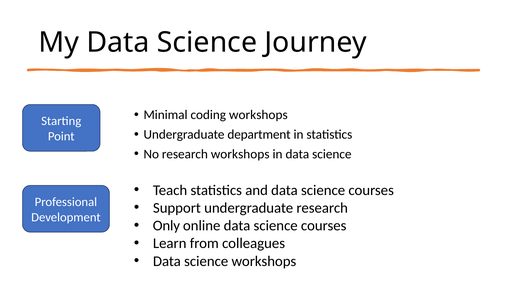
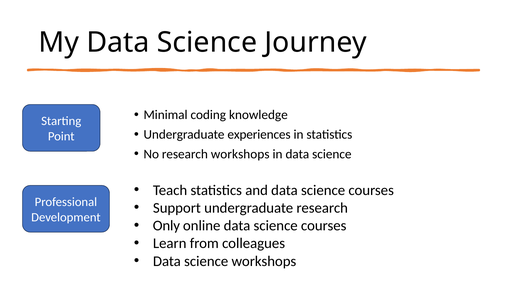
coding workshops: workshops -> knowledge (258, 115)
department: department -> experiences (259, 135)
